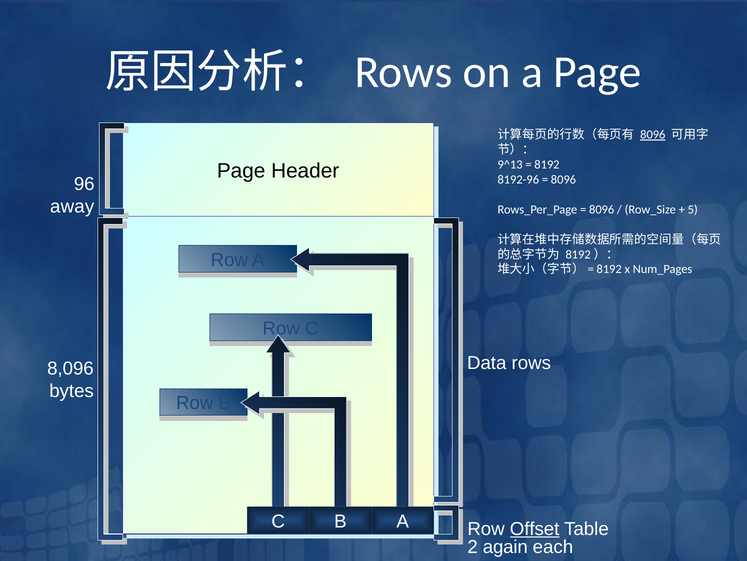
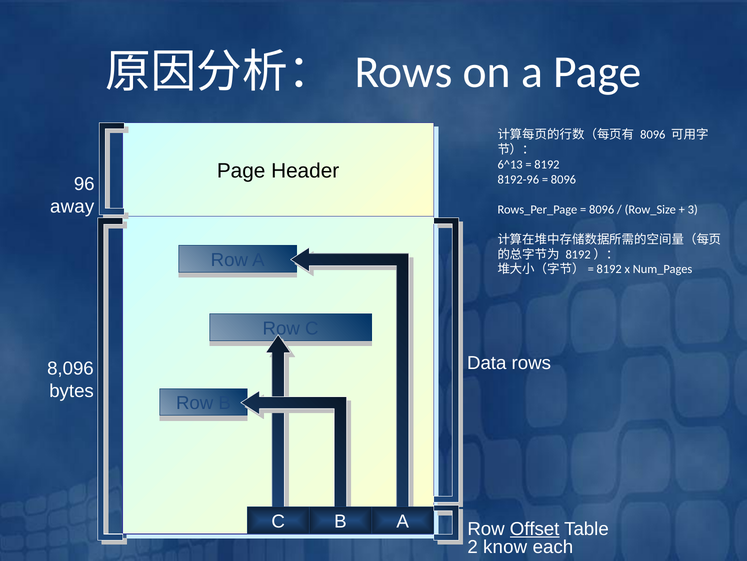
8096 underline: present -> none (653, 135)
9^13: 9^13 -> 6^13 (510, 164)
5: 5 -> 3 (693, 209)
again: again -> know (505, 546)
